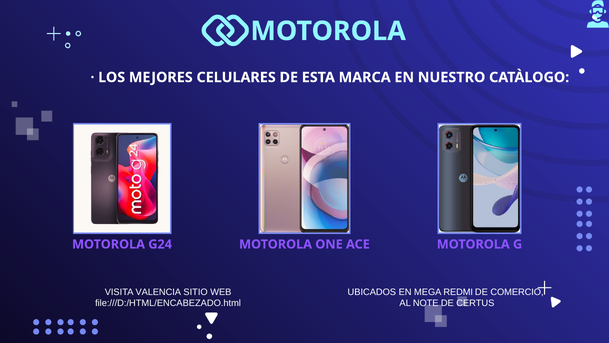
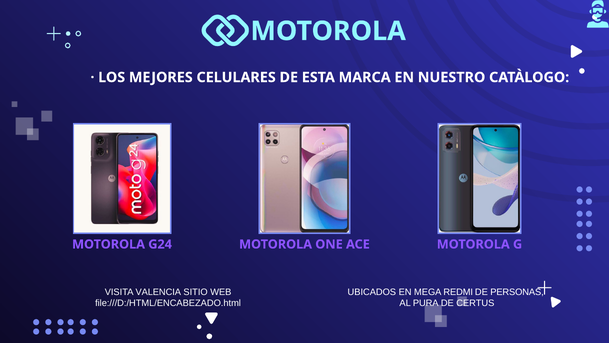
COMERCIO: COMERCIO -> PERSONAS (517, 292)
NOTE: NOTE -> PURA (426, 303)
